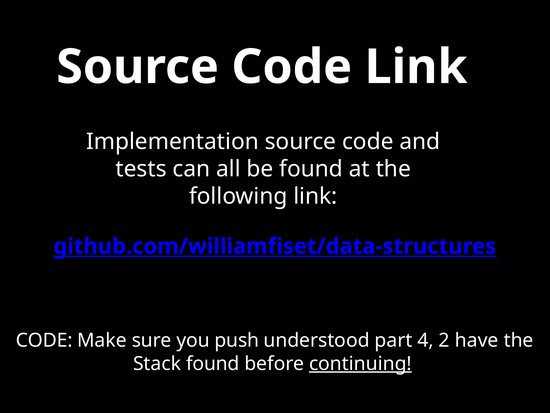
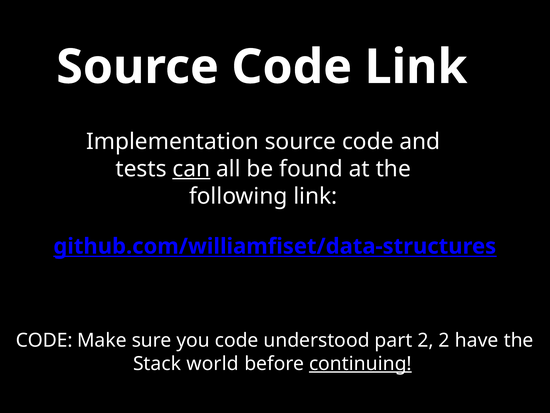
can underline: none -> present (191, 169)
you push: push -> code (237, 340)
part 4: 4 -> 2 (425, 340)
Stack found: found -> world (213, 363)
